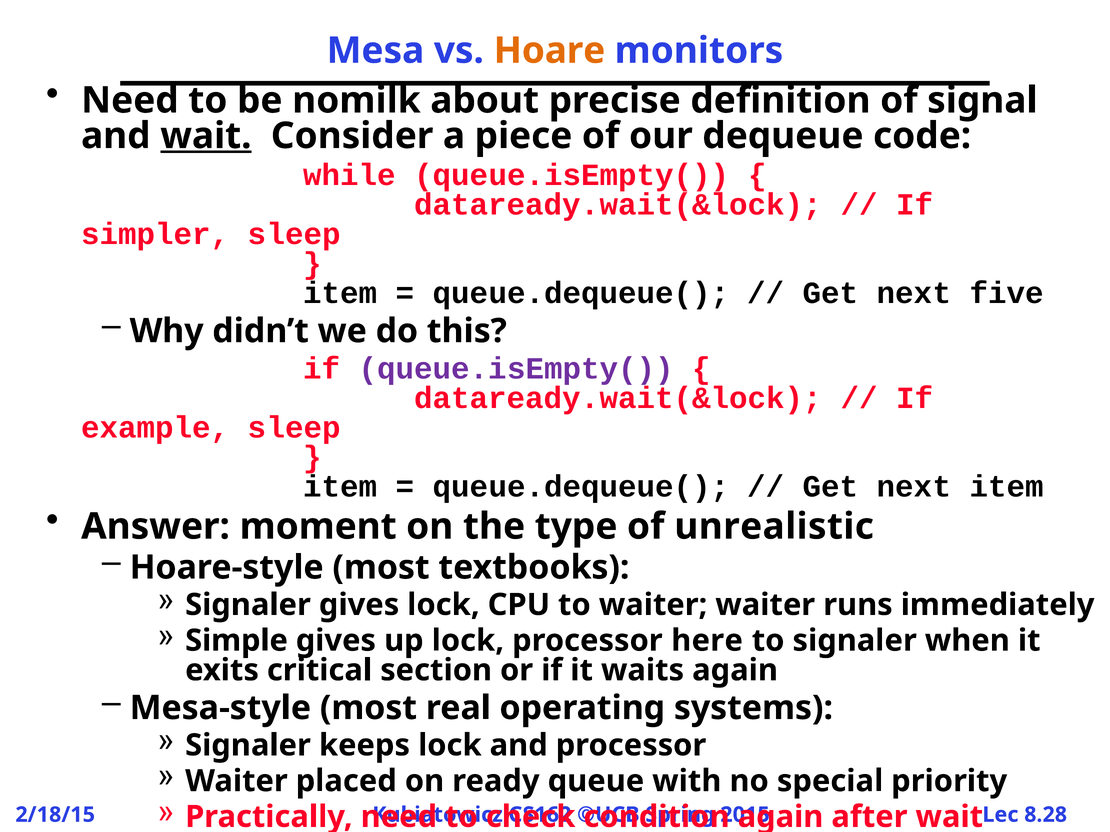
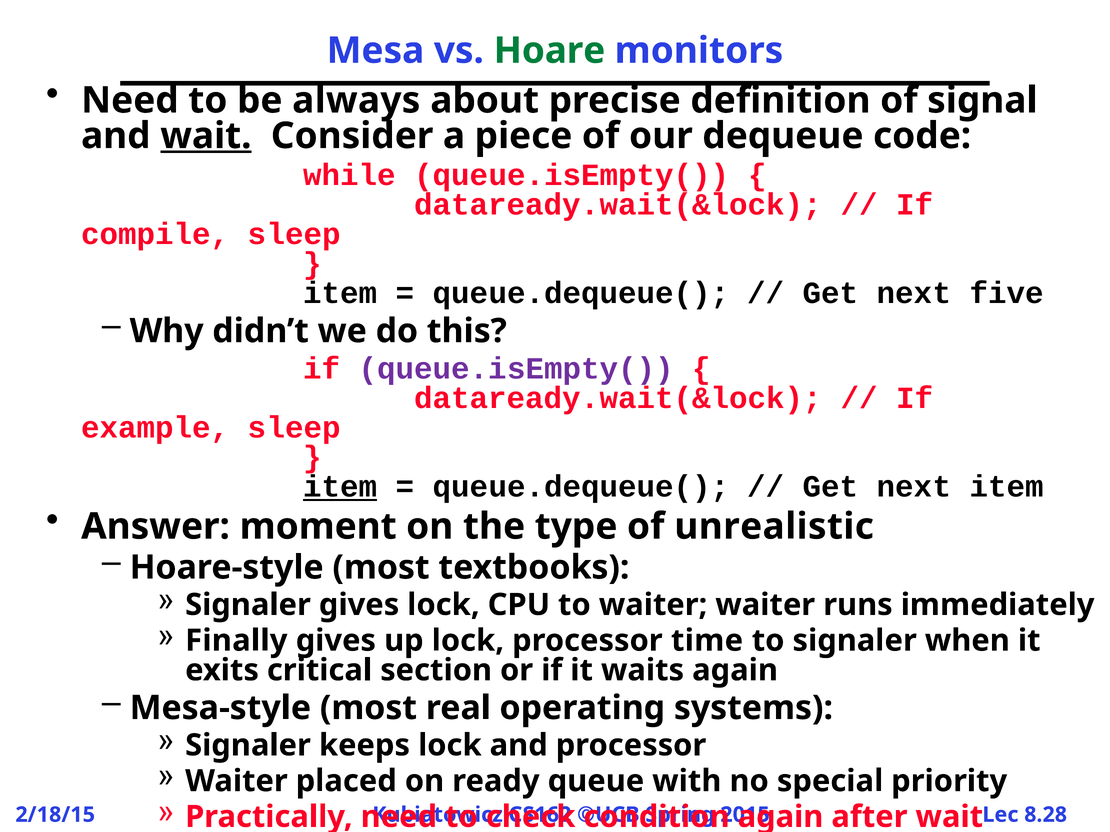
Hoare colour: orange -> green (549, 51)
nomilk: nomilk -> always (356, 100)
simpler: simpler -> compile (155, 234)
item underline: none -> present (340, 487)
Simple: Simple -> Finally (236, 641)
here: here -> time (707, 641)
